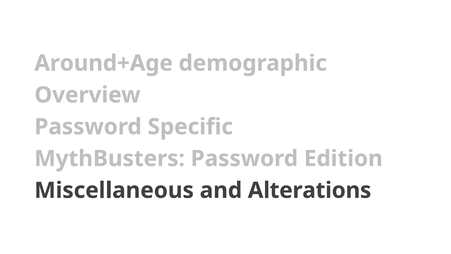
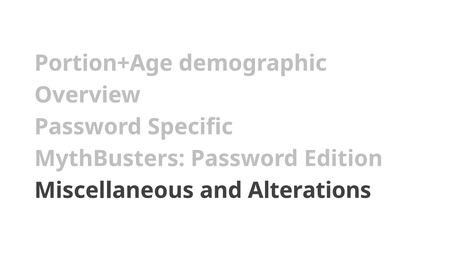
Around+Age: Around+Age -> Portion+Age (104, 63)
